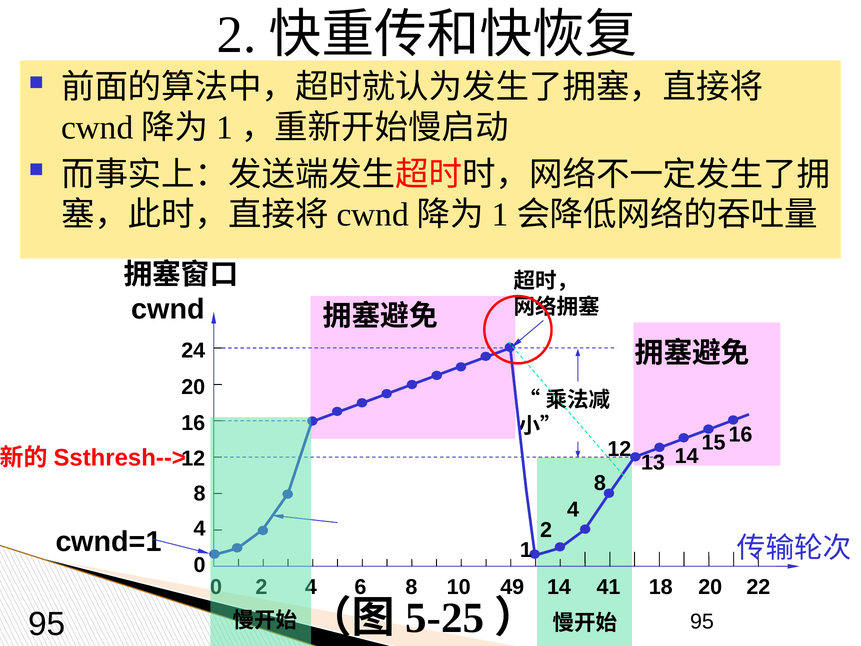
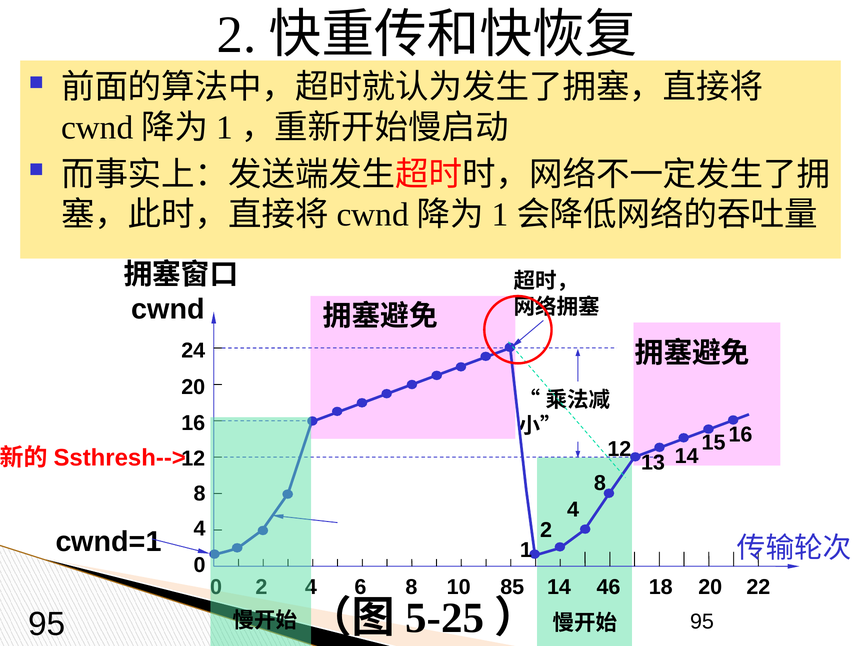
49: 49 -> 85 (512, 587)
41: 41 -> 46 (608, 587)
